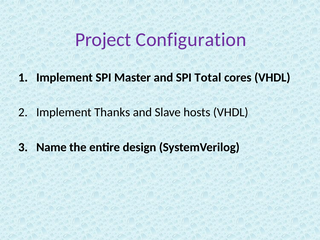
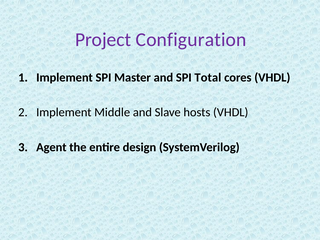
Thanks: Thanks -> Middle (112, 112)
Name: Name -> Agent (51, 147)
